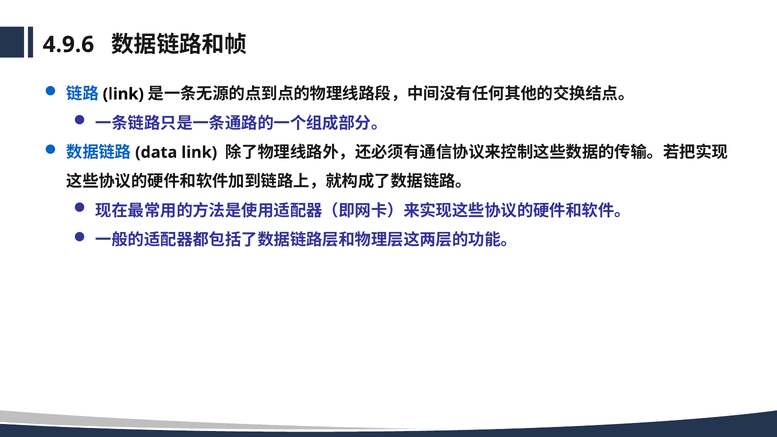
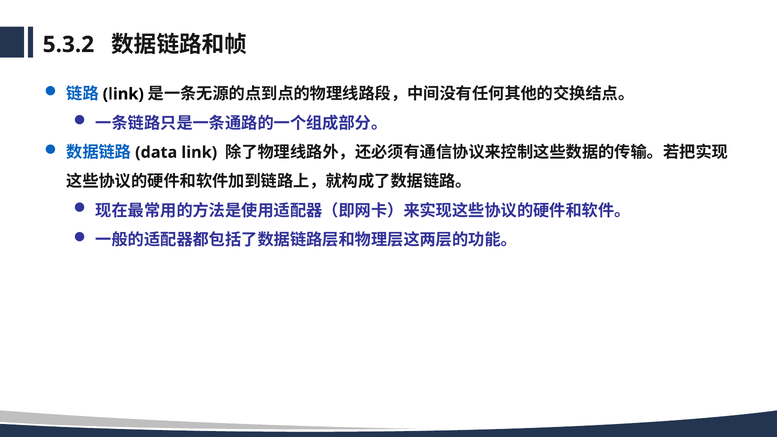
4.9.6: 4.9.6 -> 5.3.2 (68, 45)
